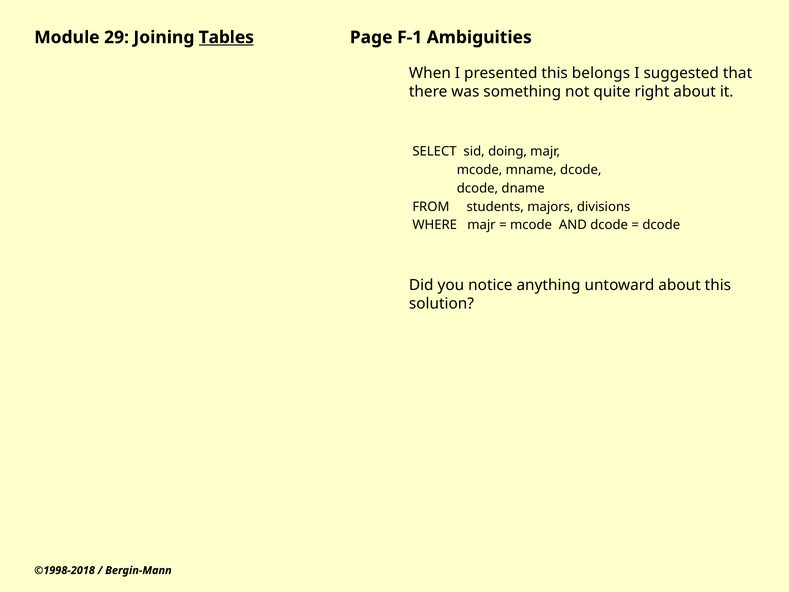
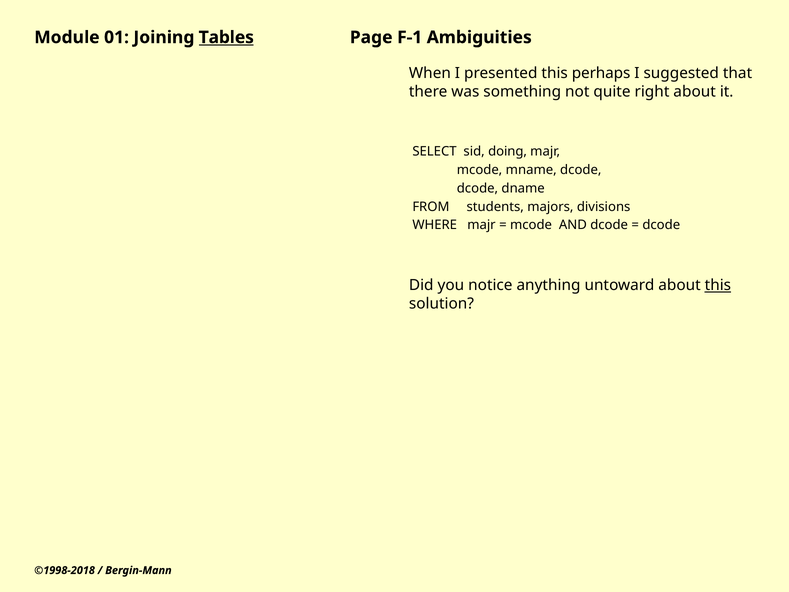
29: 29 -> 01 (117, 37)
belongs: belongs -> perhaps (601, 73)
this underline: none -> present (718, 285)
